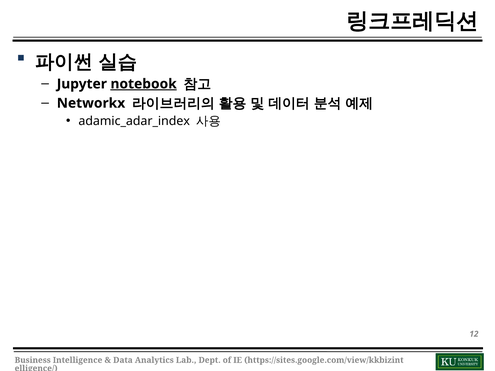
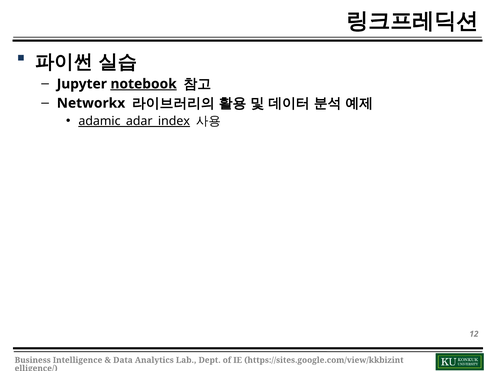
adamic_adar_index underline: none -> present (134, 121)
